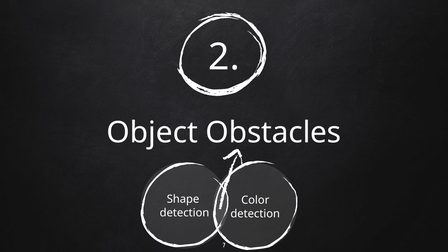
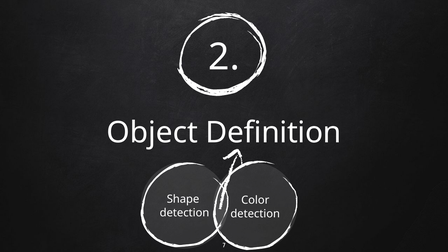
Obstacles: Obstacles -> Definition (274, 133)
